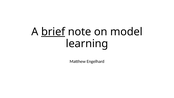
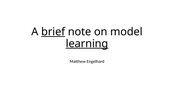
learning underline: none -> present (87, 43)
